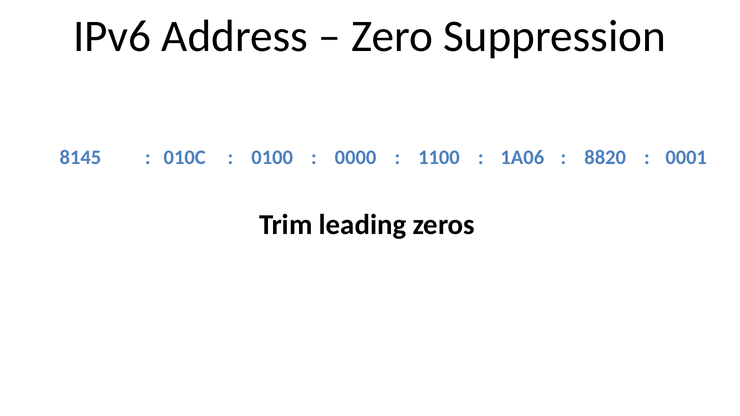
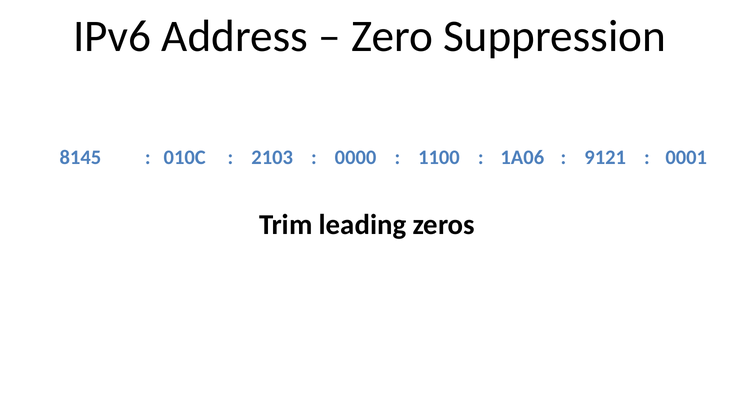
0100: 0100 -> 2103 (272, 158)
8820: 8820 -> 9121 (605, 158)
